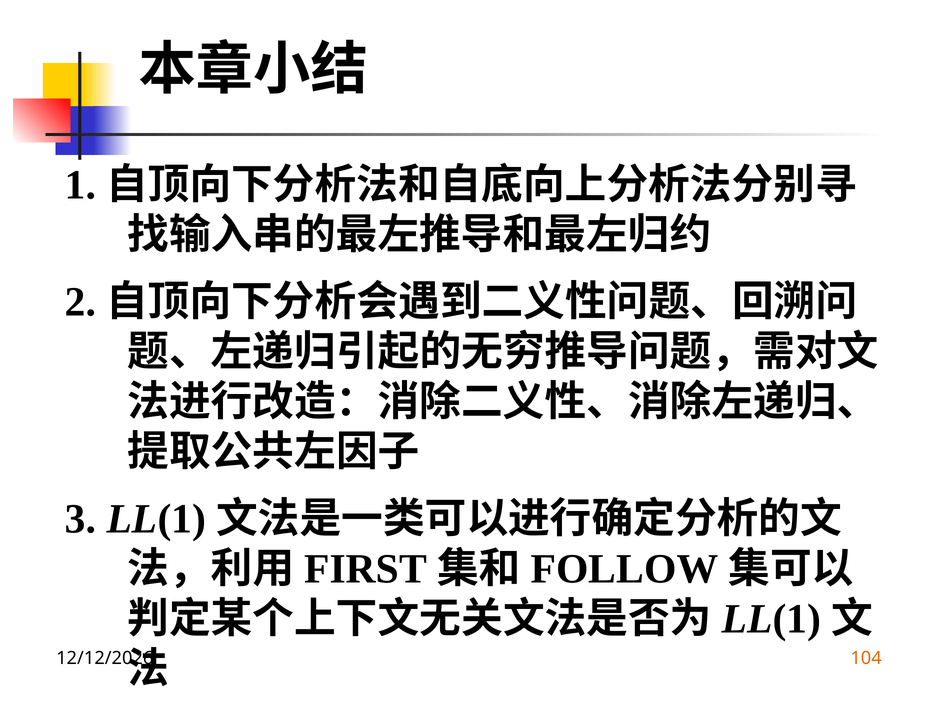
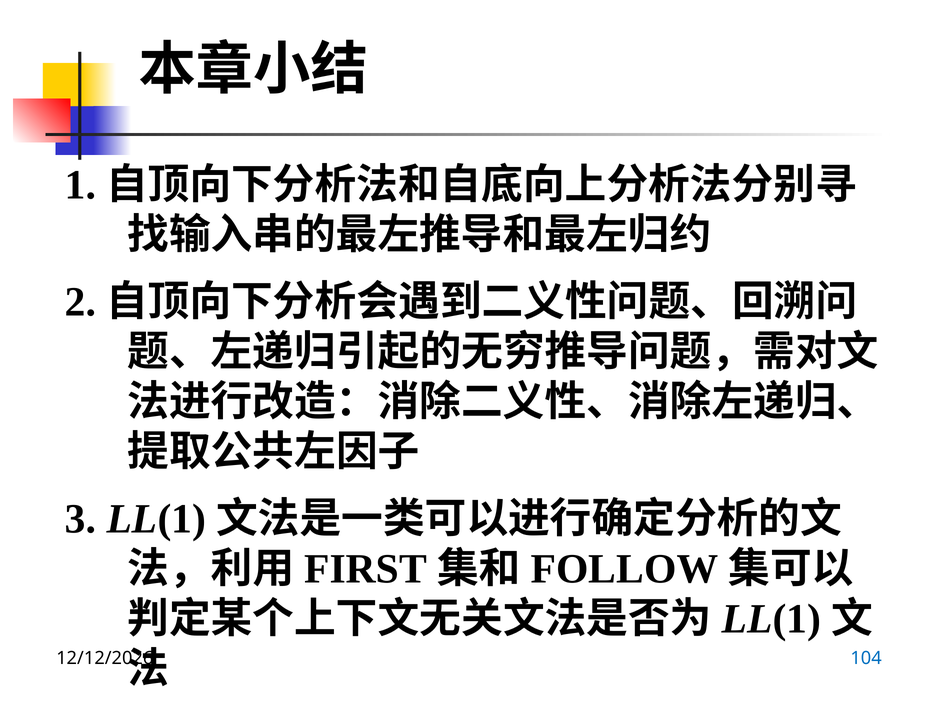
104 colour: orange -> blue (866, 658)
